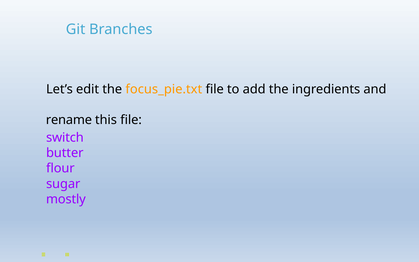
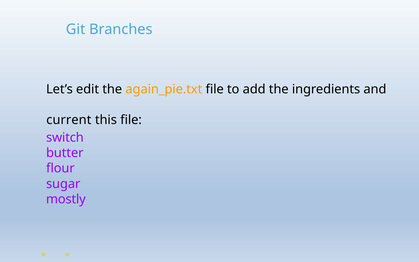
focus_pie.txt: focus_pie.txt -> again_pie.txt (164, 89)
rename: rename -> current (69, 120)
